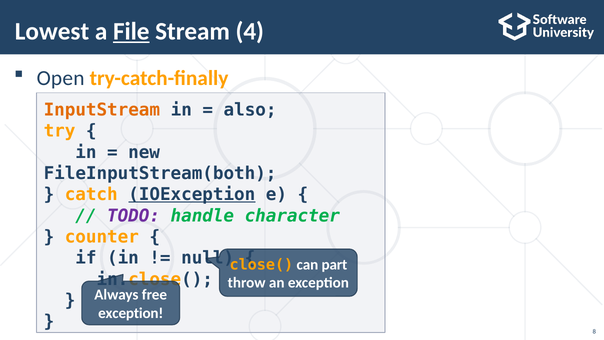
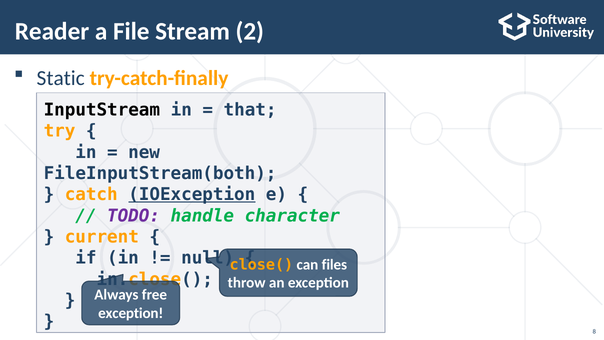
Lowest: Lowest -> Reader (52, 31)
File underline: present -> none (131, 31)
4: 4 -> 2 (250, 31)
Open: Open -> Static (61, 78)
InputStream colour: orange -> black (102, 110)
also: also -> that (250, 110)
counter: counter -> current (102, 237)
part: part -> files (334, 264)
